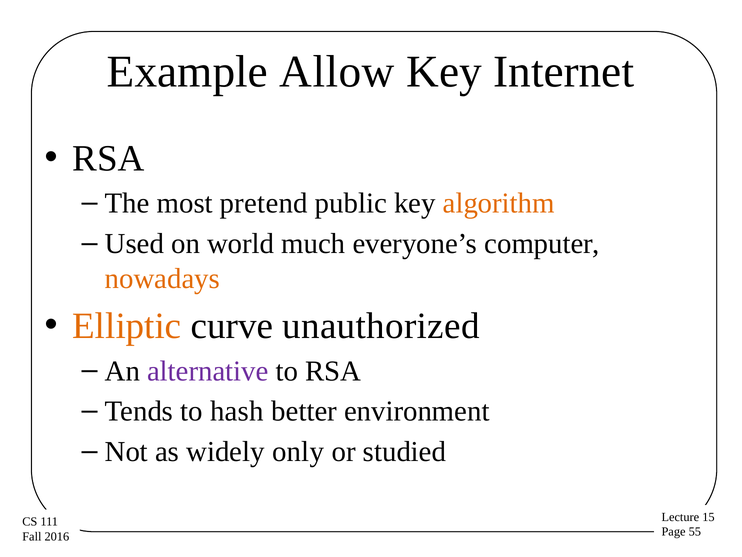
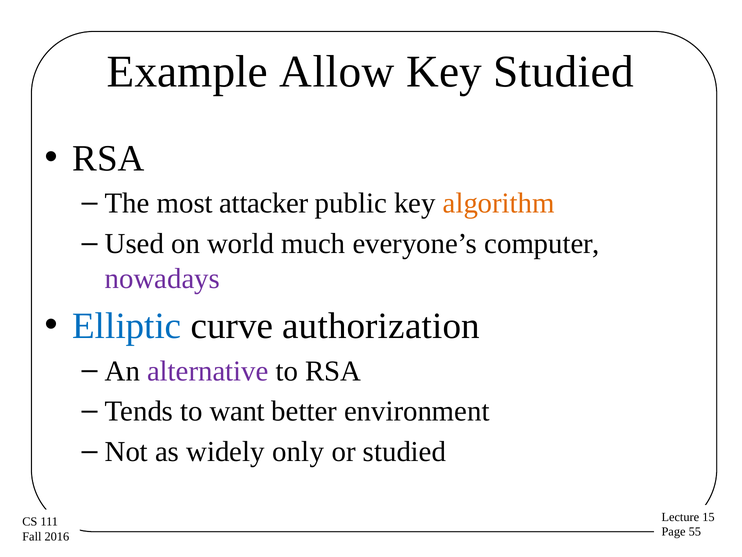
Key Internet: Internet -> Studied (564, 72)
pretend: pretend -> attacker (264, 203)
nowadays colour: orange -> purple (162, 278)
Elliptic colour: orange -> blue (127, 326)
unauthorized: unauthorized -> authorization (381, 326)
hash: hash -> want (237, 411)
